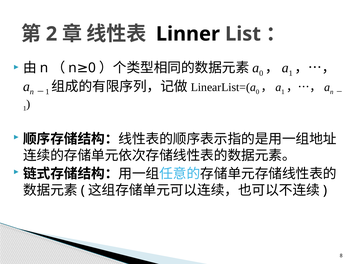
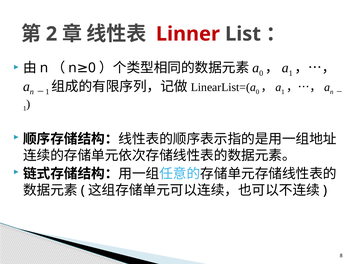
Linner colour: black -> red (188, 34)
